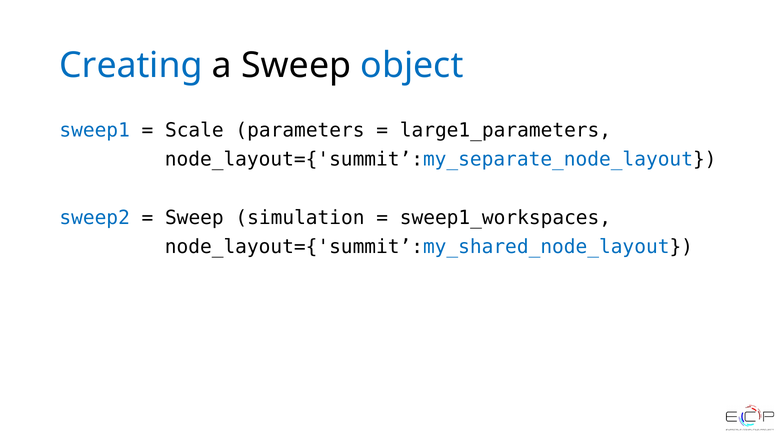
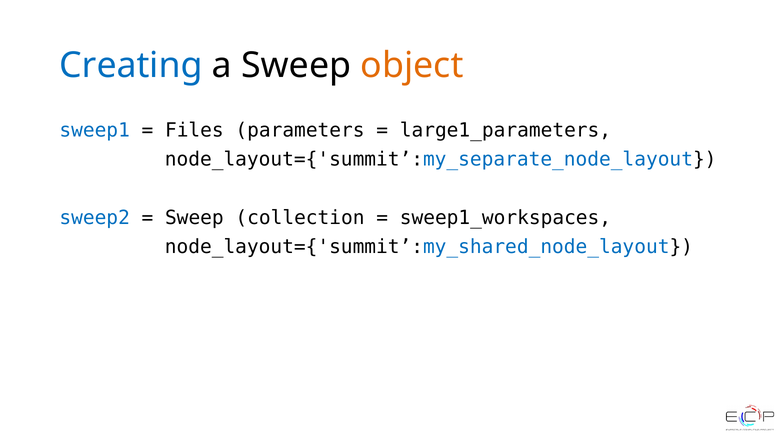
object colour: blue -> orange (412, 66)
Scale: Scale -> Files (194, 130)
simulation: simulation -> collection (300, 218)
